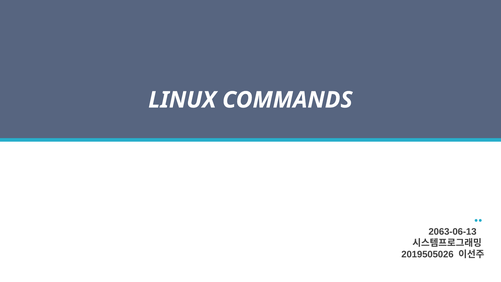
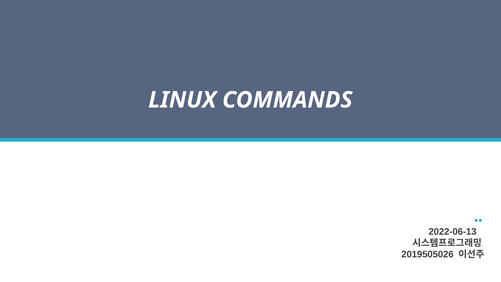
2063-06-13: 2063-06-13 -> 2022-06-13 (453, 232)
